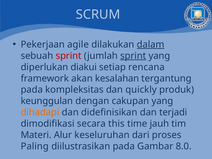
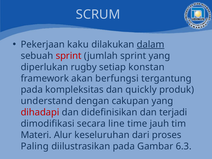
agile: agile -> kaku (78, 44)
sprint underline: present -> none (133, 56)
diakui: diakui -> rugby (84, 67)
rencana: rencana -> konstan (147, 67)
kesalahan: kesalahan -> berfungsi (117, 78)
keunggulan: keunggulan -> understand (47, 101)
dihadapi colour: orange -> red (40, 112)
this: this -> line (116, 124)
8.0: 8.0 -> 6.3 (184, 146)
